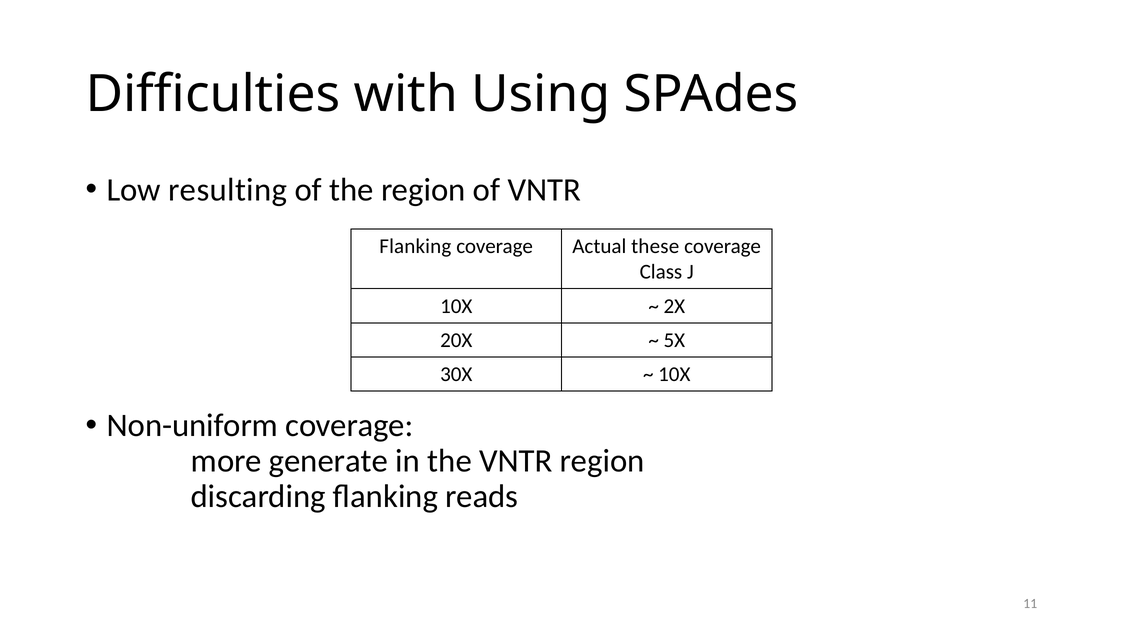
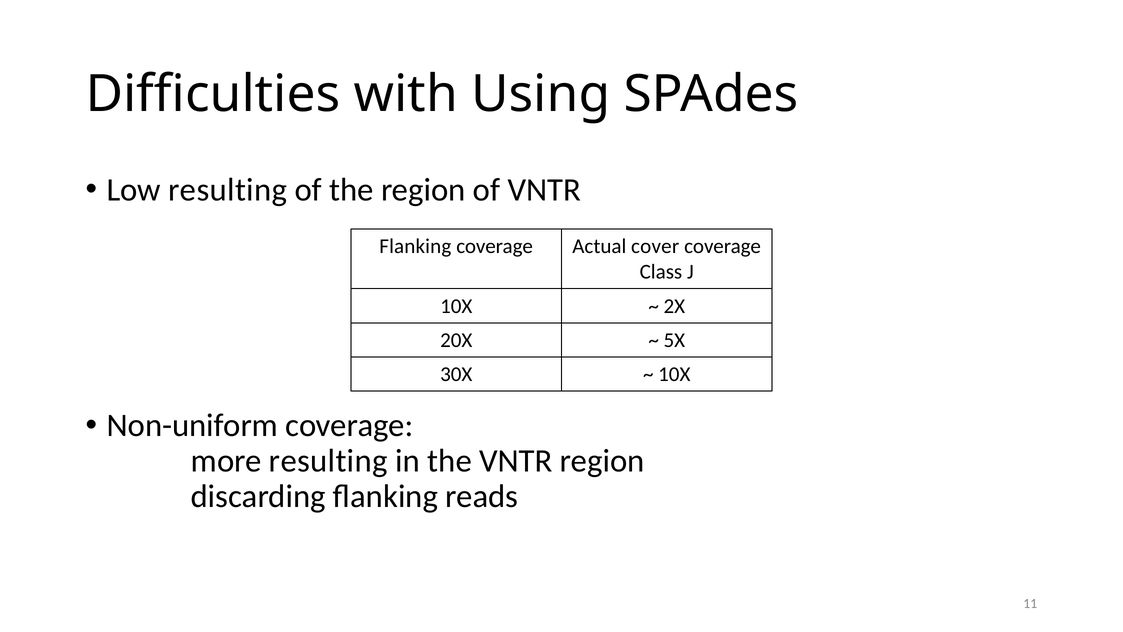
these: these -> cover (655, 246)
more generate: generate -> resulting (328, 461)
